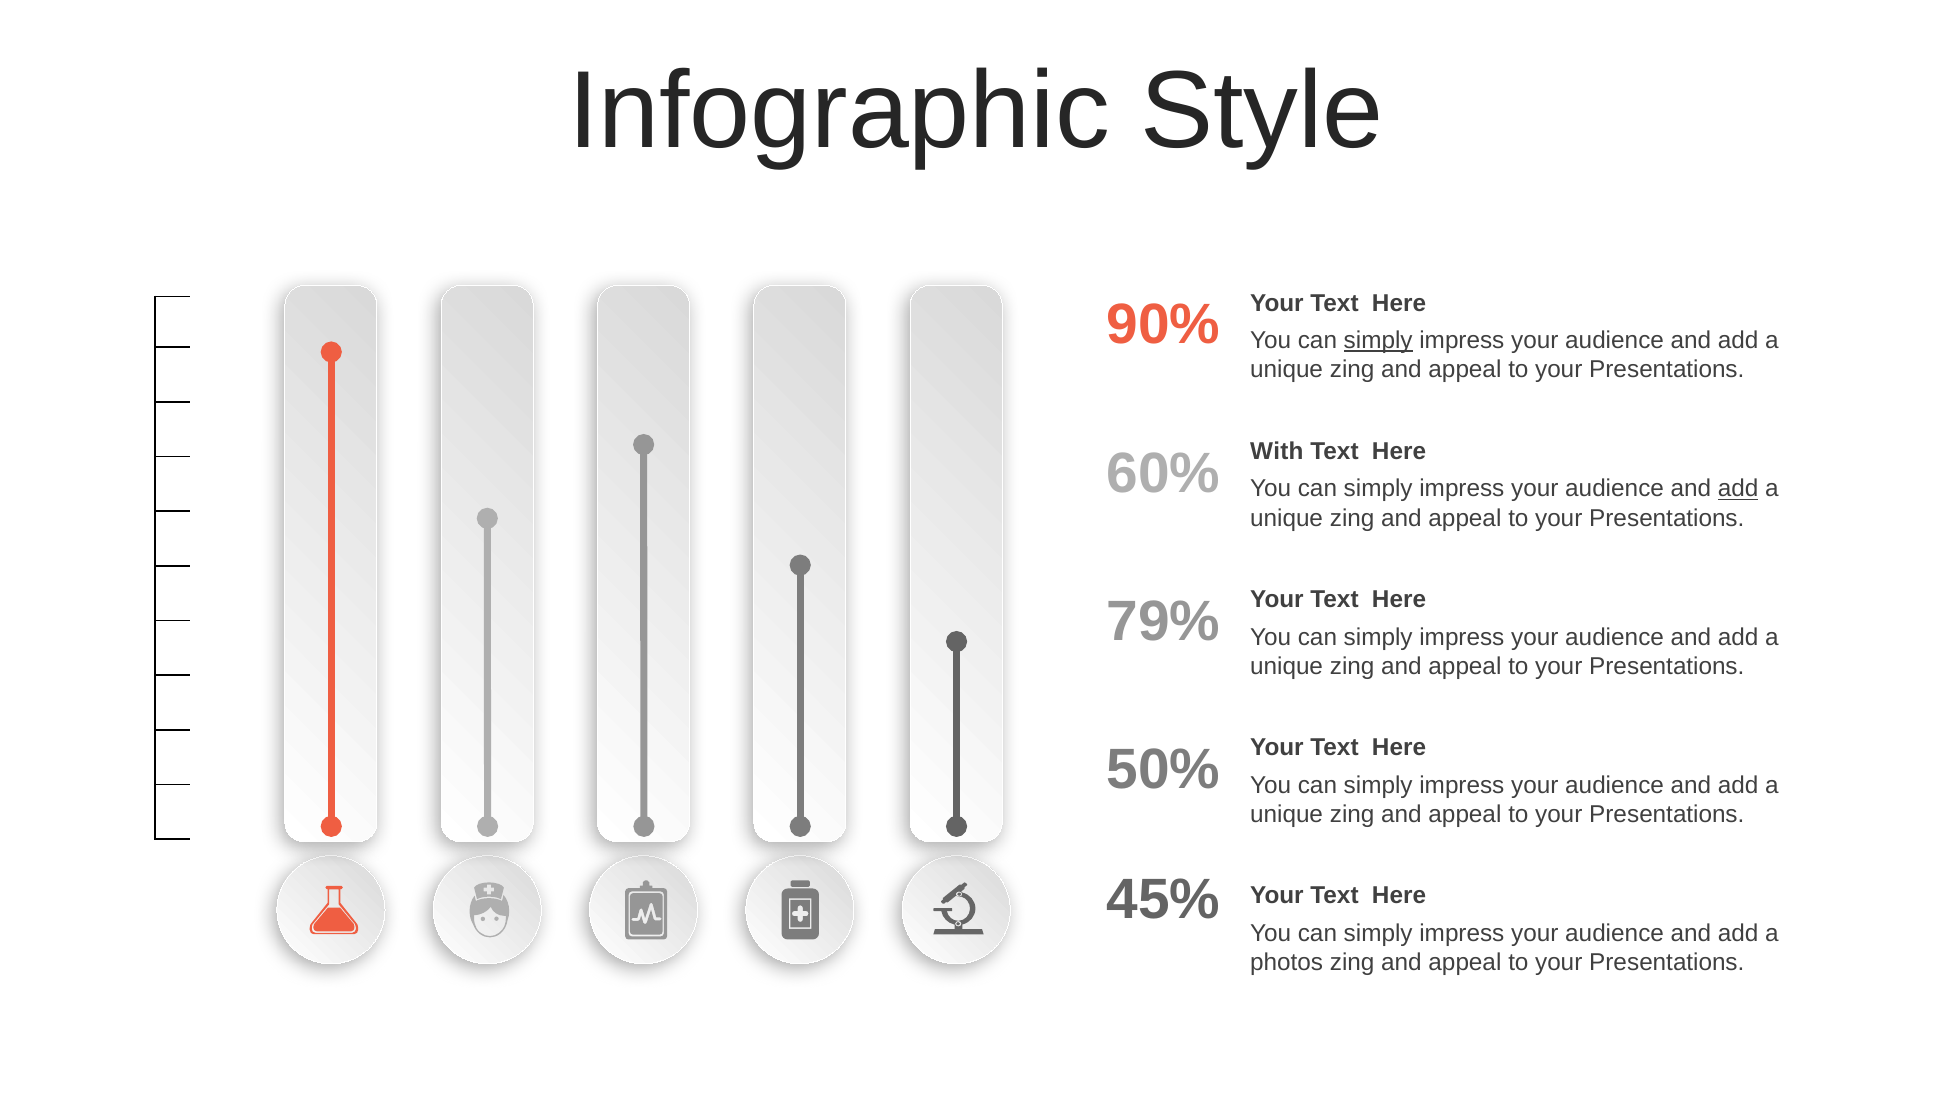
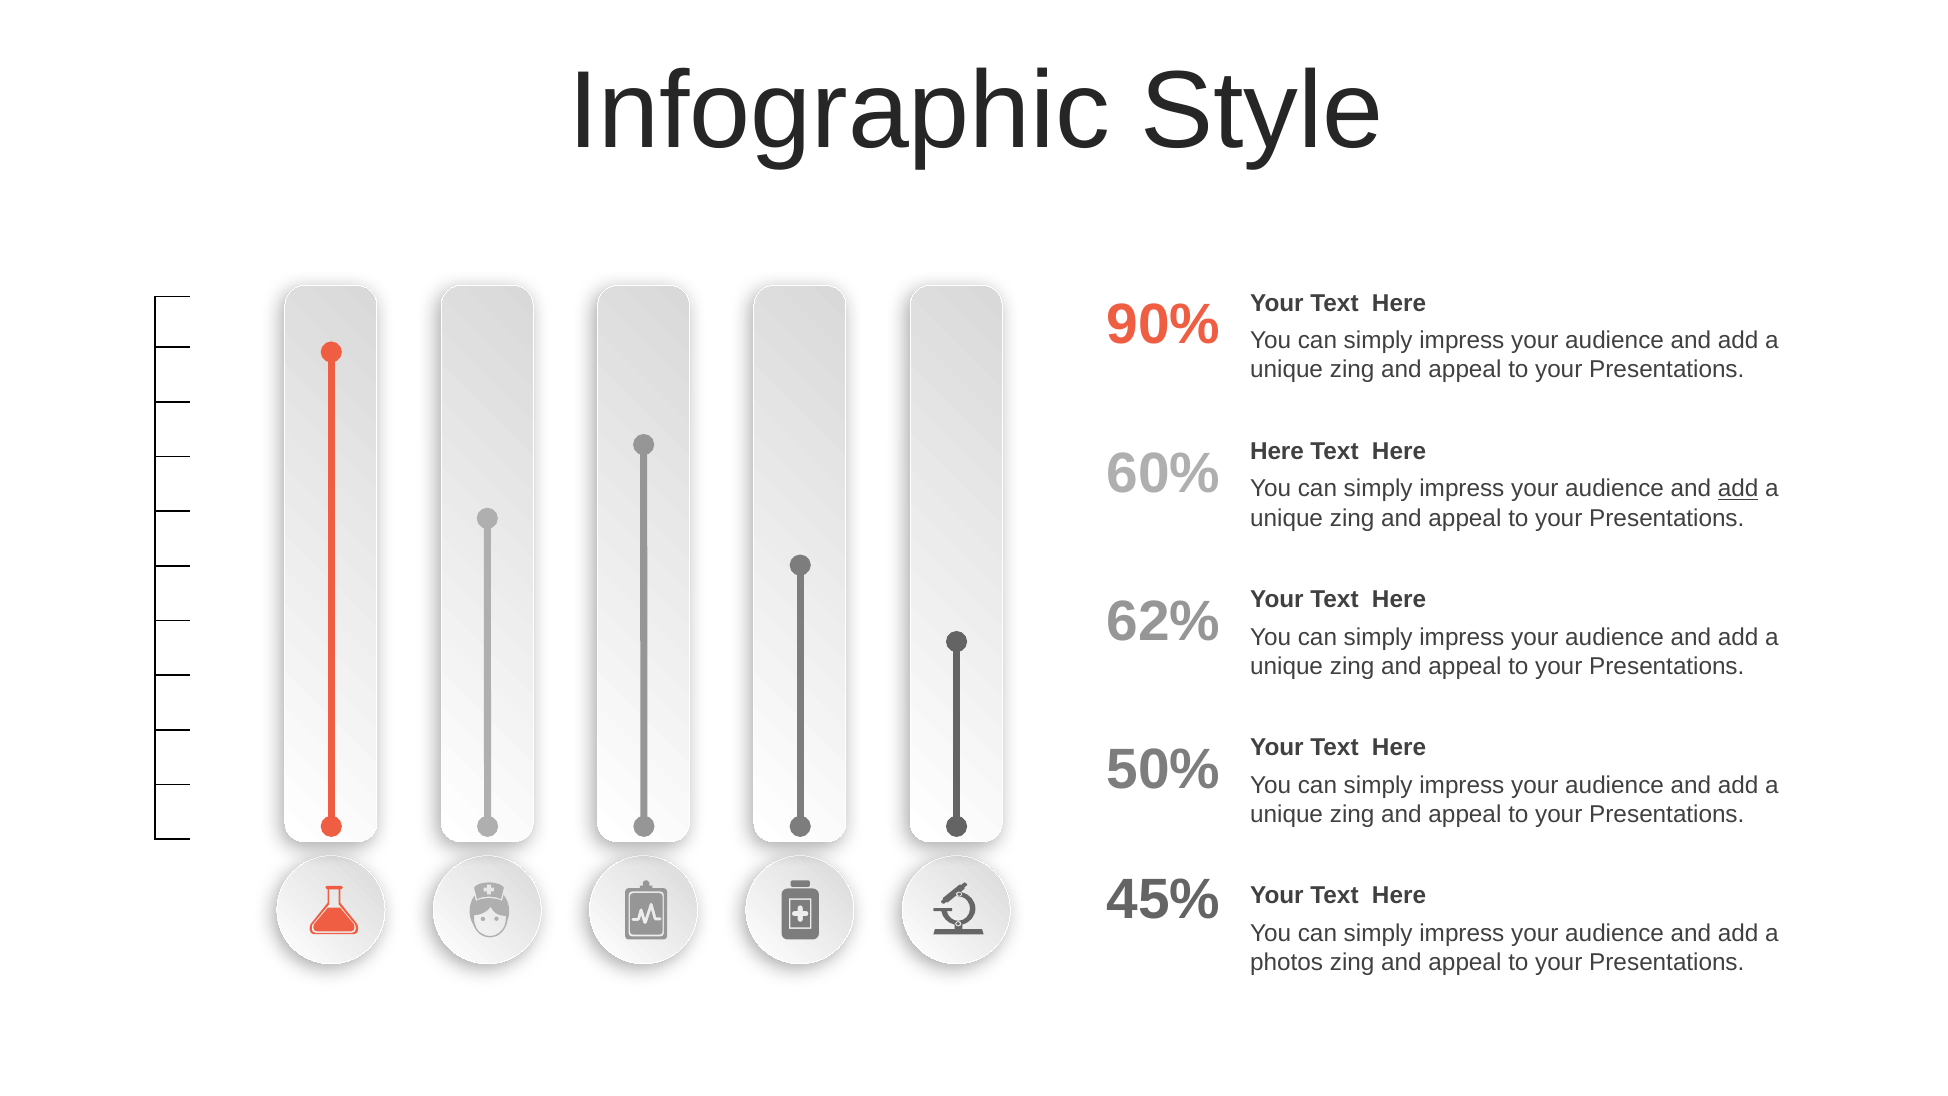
simply underline: present -> none (1378, 341)
With: With -> Here (1277, 451)
79%: 79% -> 62% (1164, 621)
